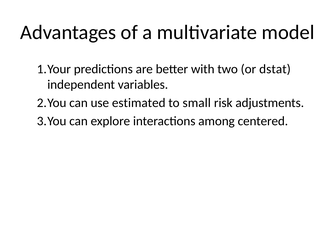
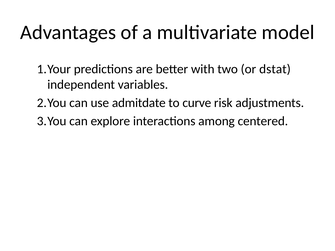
estimated: estimated -> admitdate (139, 103)
small: small -> curve (197, 103)
